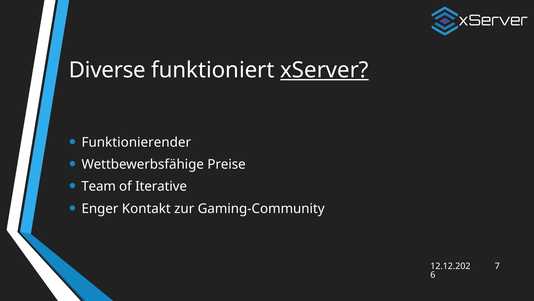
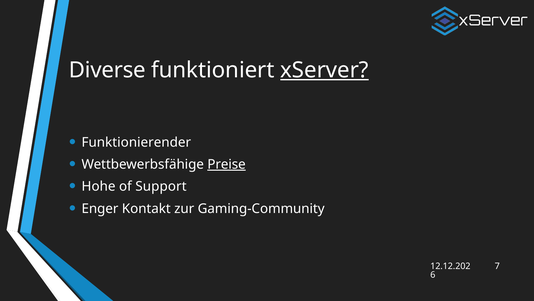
Preise underline: none -> present (227, 164)
Team: Team -> Hohe (99, 186)
Iterative: Iterative -> Support (161, 186)
